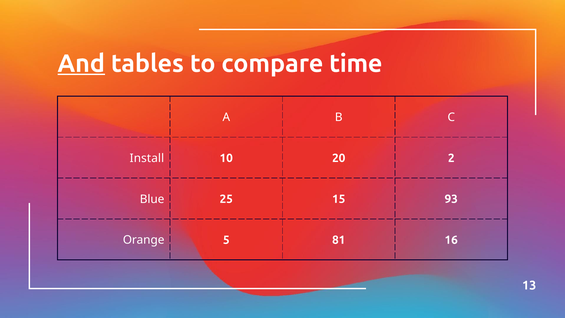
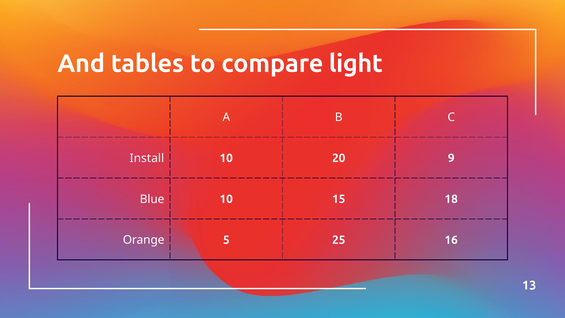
And underline: present -> none (81, 64)
time: time -> light (356, 64)
2: 2 -> 9 (451, 158)
Blue 25: 25 -> 10 (226, 199)
93: 93 -> 18 (451, 199)
81: 81 -> 25 (339, 240)
